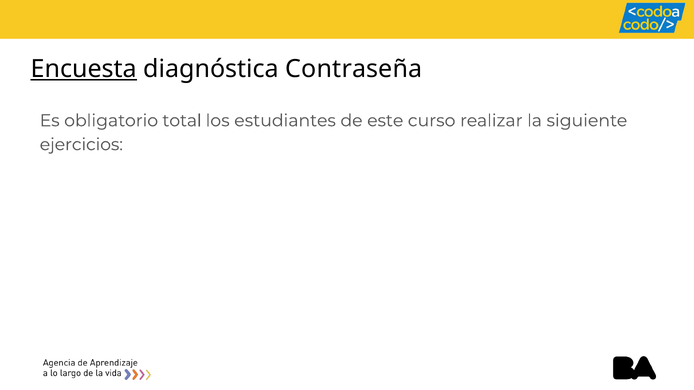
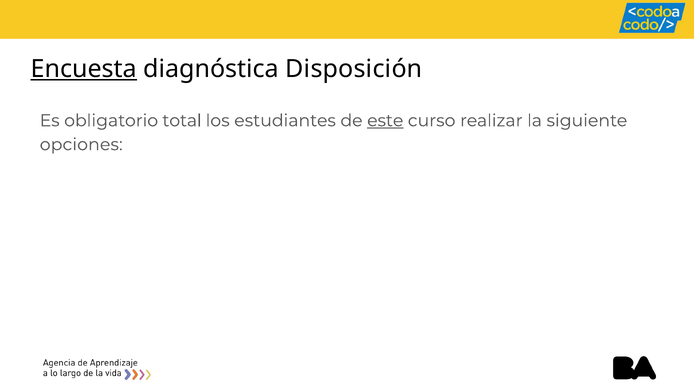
Contraseña: Contraseña -> Disposición (354, 69)
este underline: none -> present (385, 121)
ejercicios: ejercicios -> opciones (81, 145)
